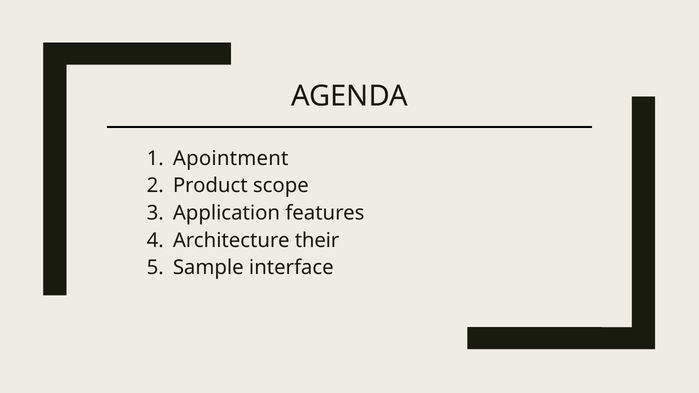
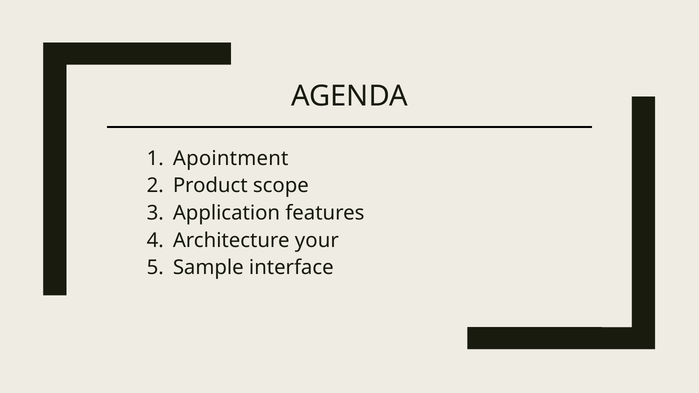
their: their -> your (317, 240)
